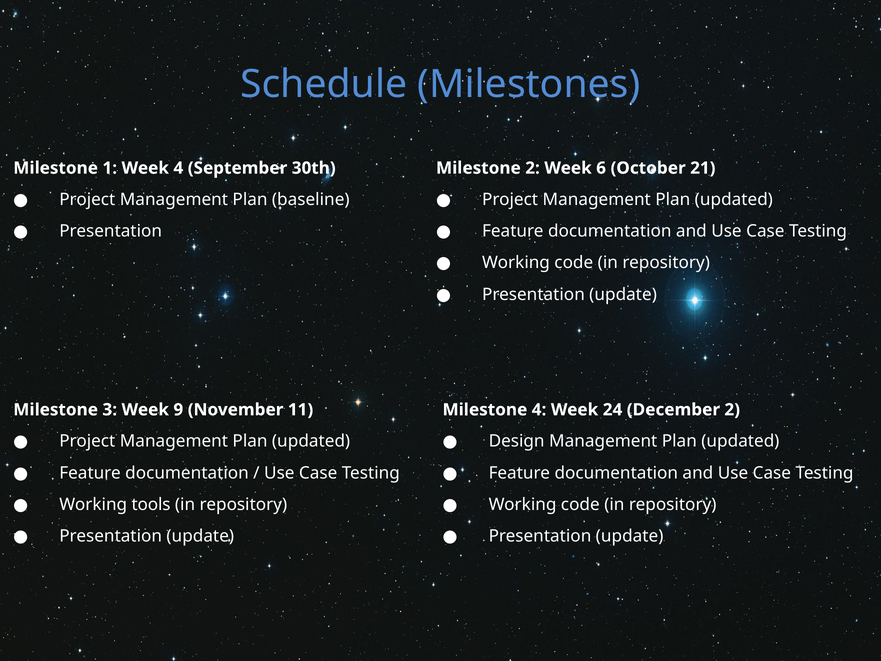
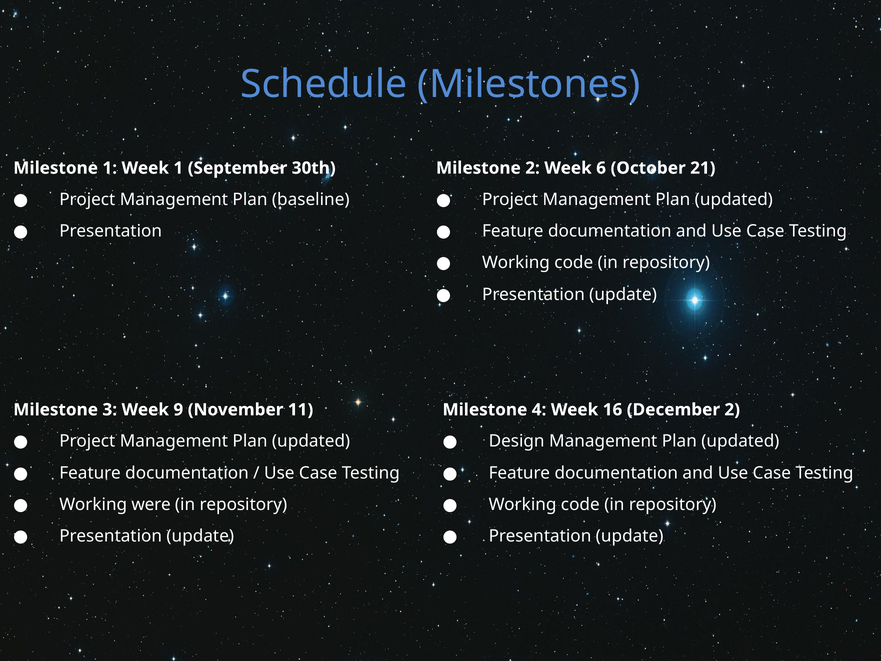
Week 4: 4 -> 1 (178, 168)
24: 24 -> 16 (613, 410)
tools: tools -> were (151, 504)
